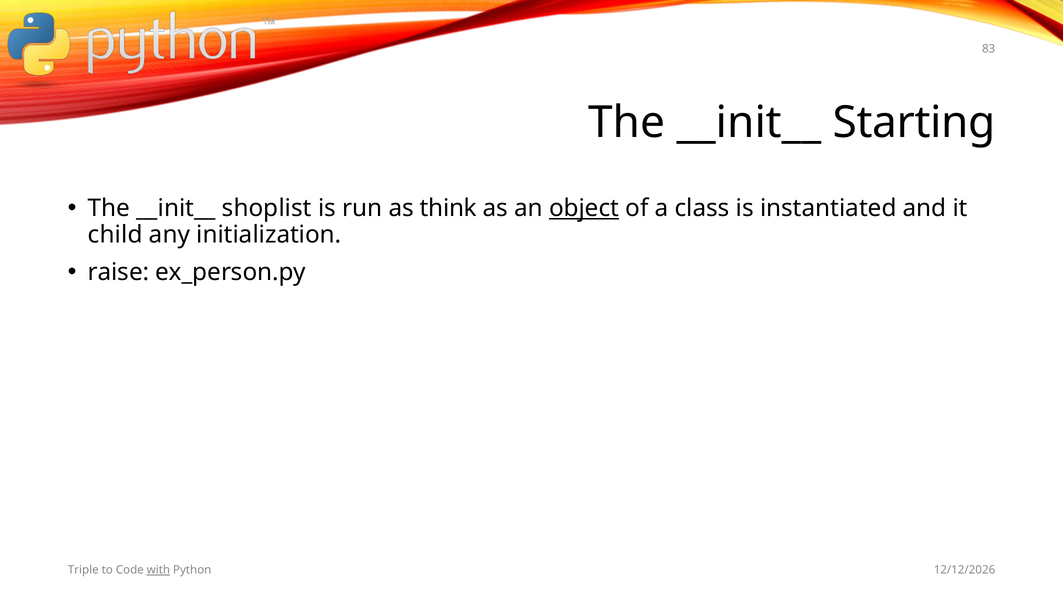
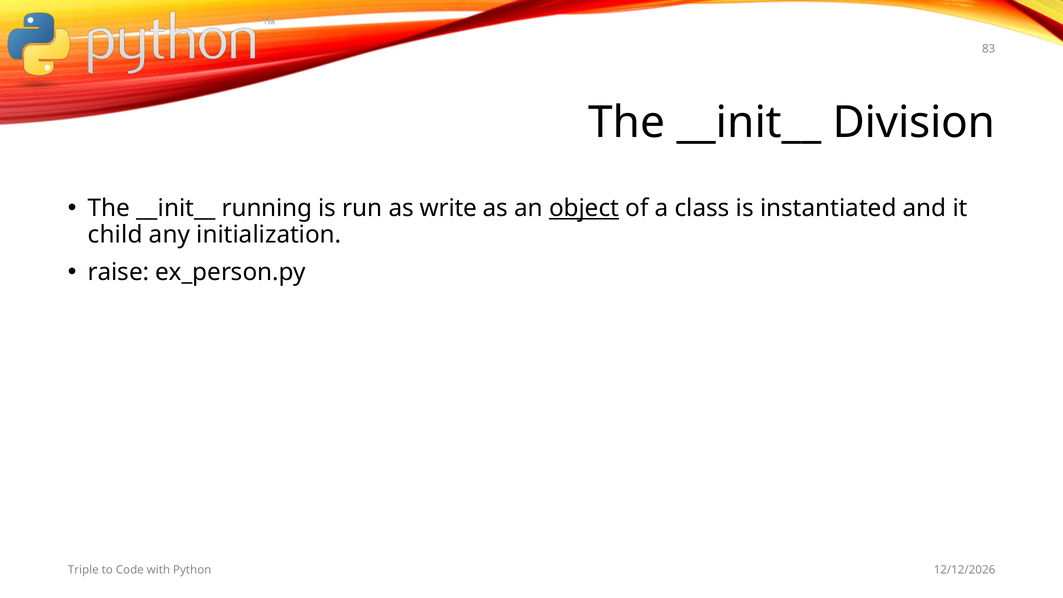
Starting: Starting -> Division (914, 123)
shoplist: shoplist -> running (267, 208)
think: think -> write (448, 208)
with underline: present -> none (158, 570)
